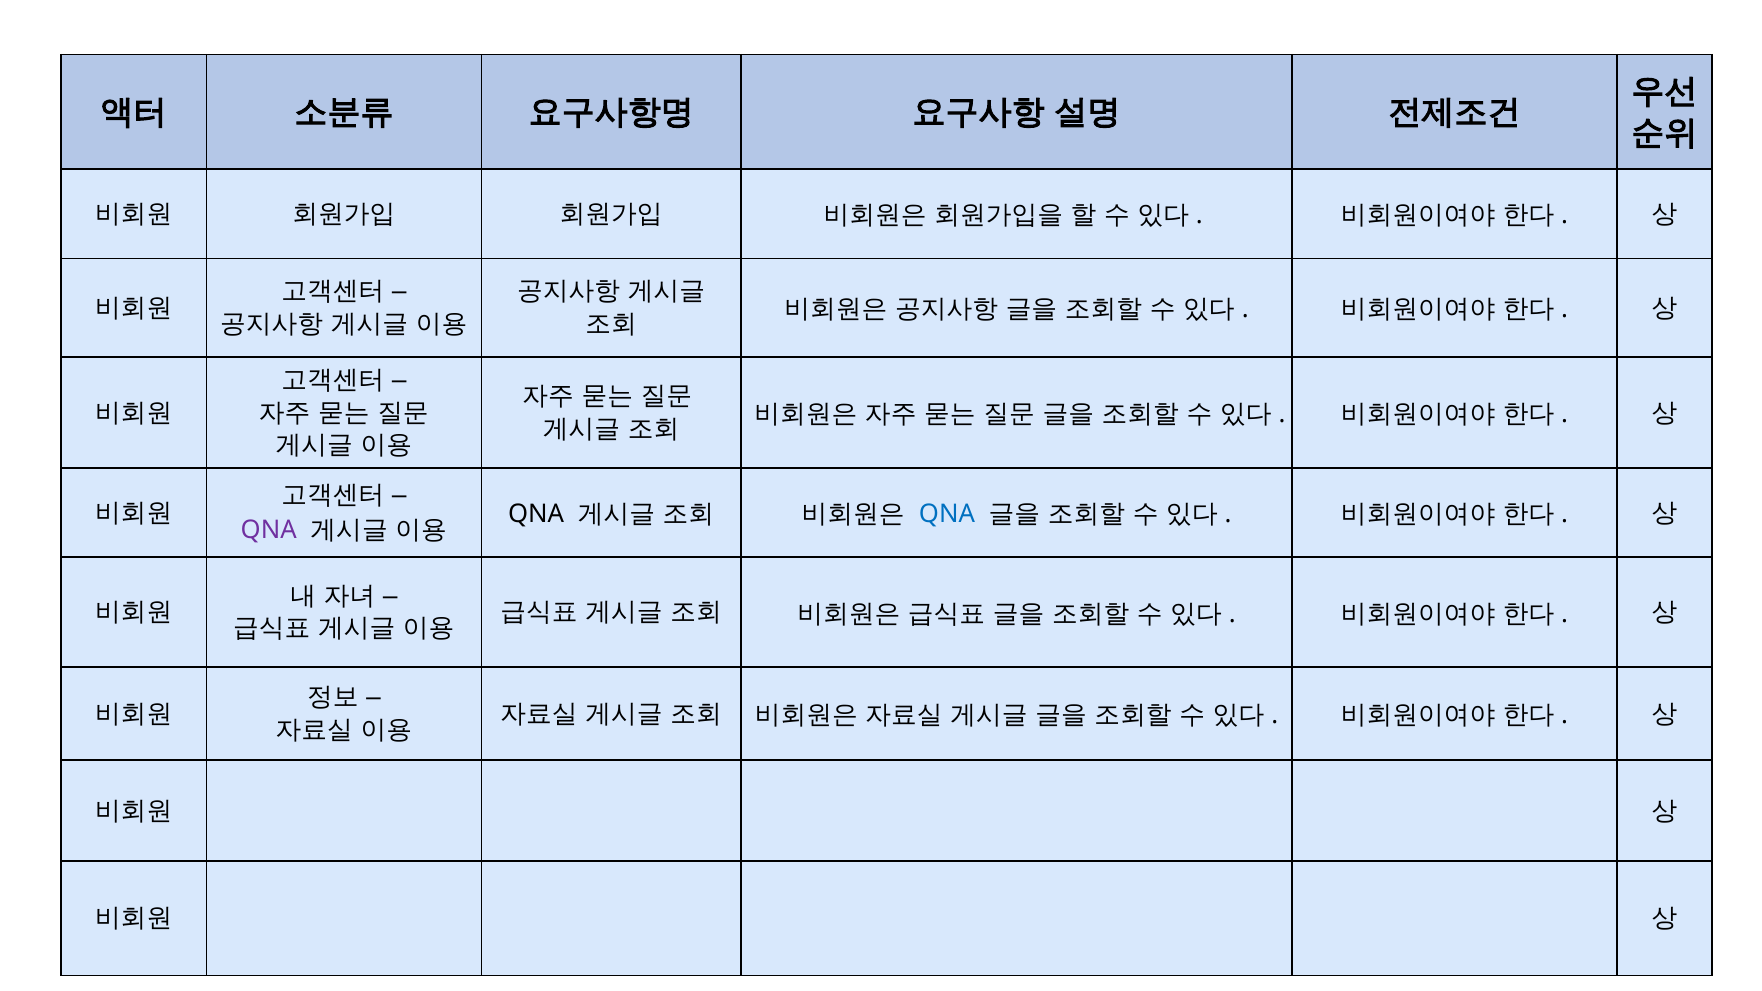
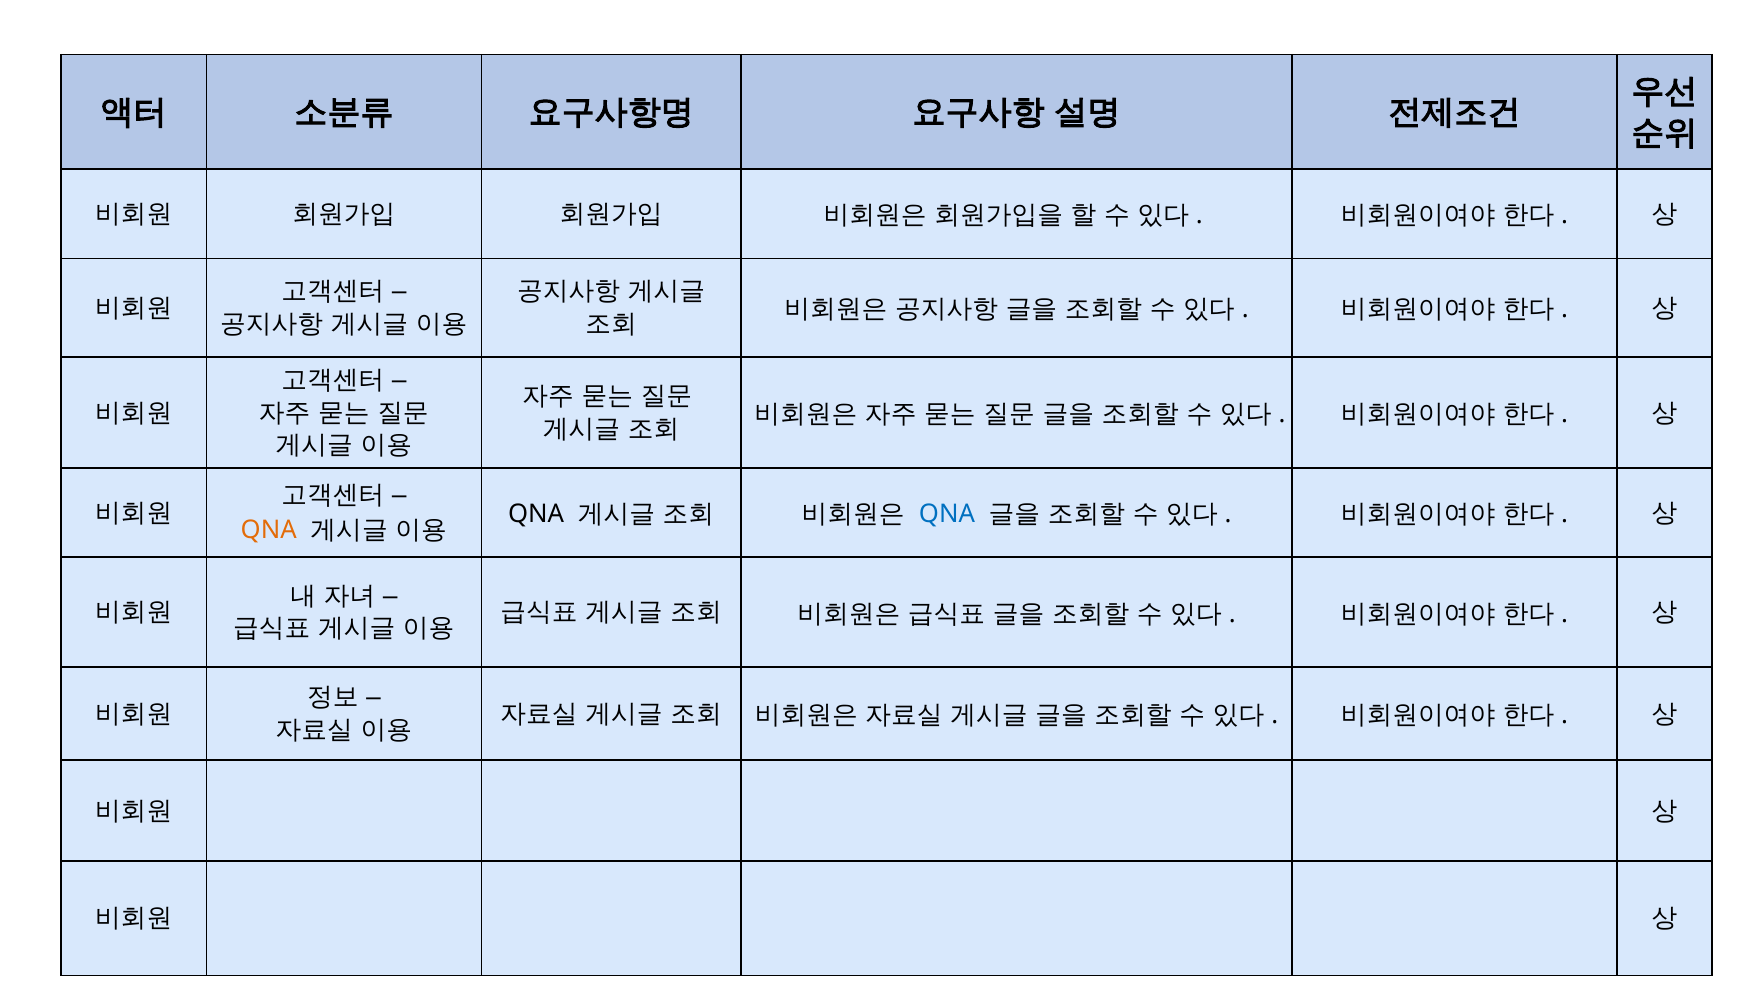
QNA colour: purple -> orange (269, 530)
